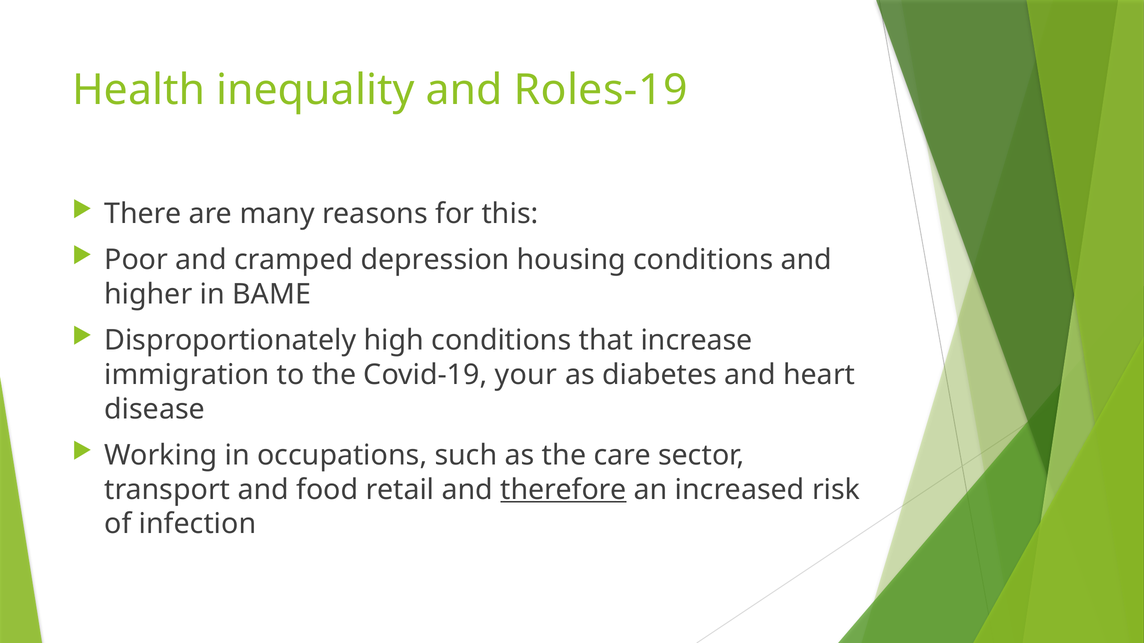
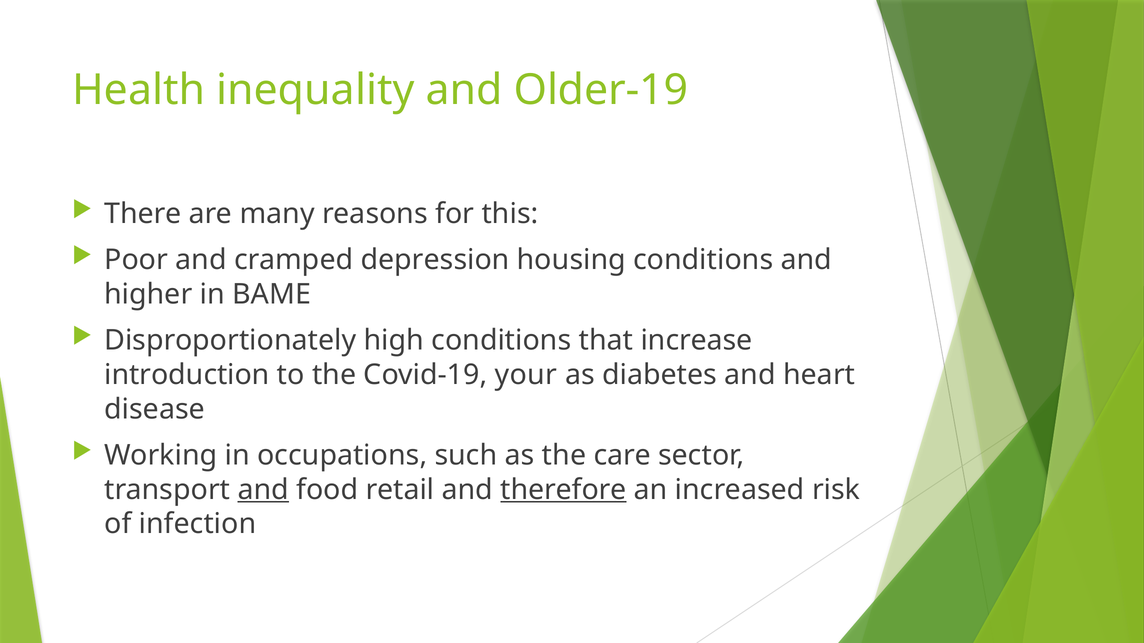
Roles-19: Roles-19 -> Older-19 (601, 90)
immigration: immigration -> introduction (187, 375)
and underline: none -> present (263, 490)
